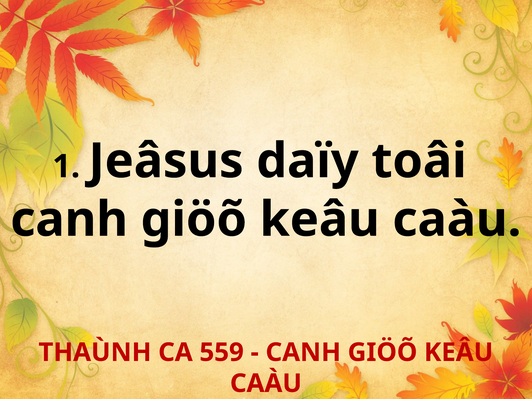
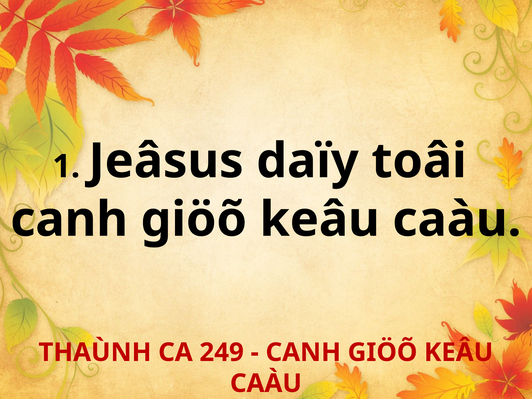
559: 559 -> 249 (222, 352)
